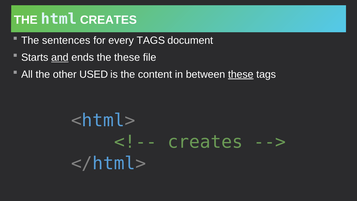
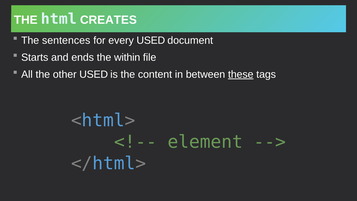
every TAGS: TAGS -> USED (151, 40)
and underline: present -> none (60, 57)
the these: these -> within (127, 57)
creates: creates -> element (205, 142)
